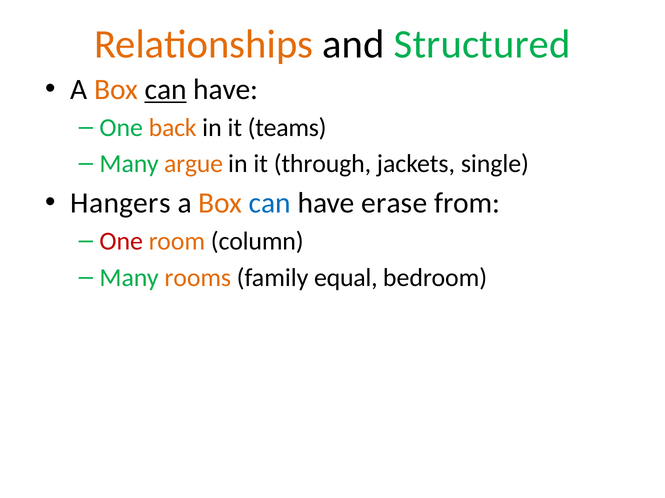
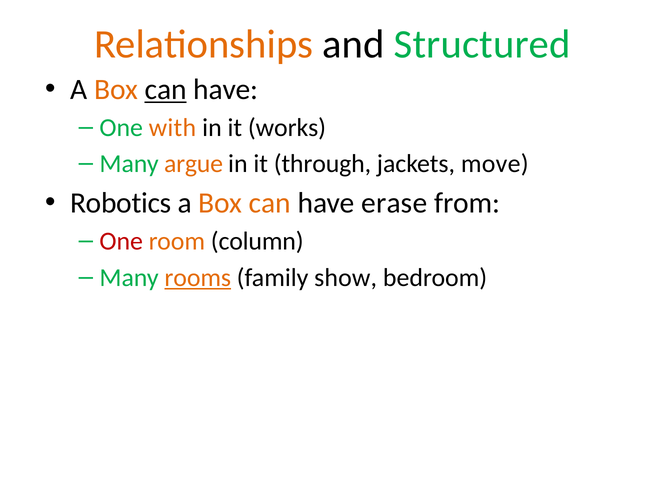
back: back -> with (172, 128)
teams: teams -> works (287, 128)
single: single -> move (495, 164)
Hangers: Hangers -> Robotics (121, 203)
can colour: blue -> orange (270, 203)
rooms underline: none -> present (198, 278)
equal: equal -> show (346, 278)
